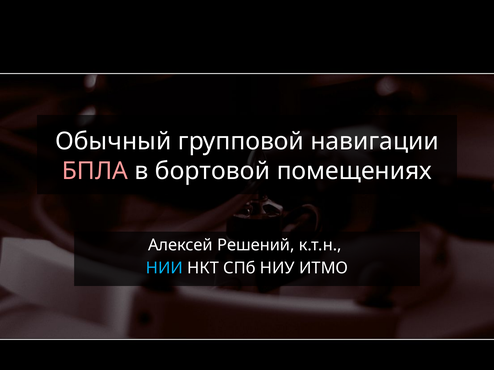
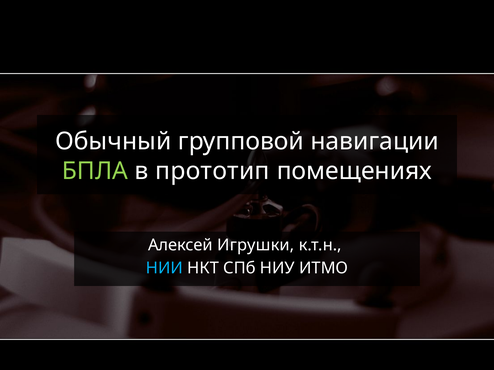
БПЛА colour: pink -> light green (95, 171)
бортовой: бортовой -> прототип (212, 171)
Решений: Решений -> Игрушки (256, 245)
